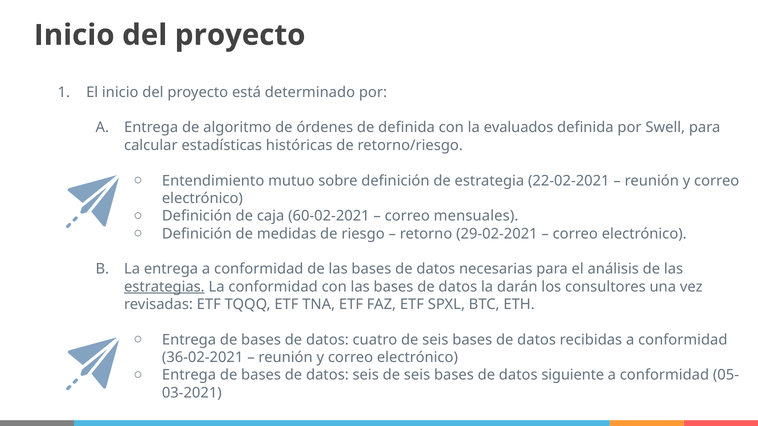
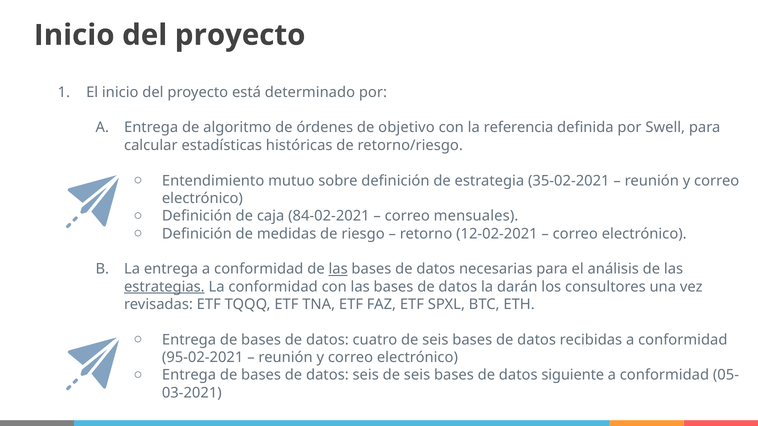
de definida: definida -> objetivo (407, 128)
evaluados: evaluados -> referencia (518, 128)
22-02-2021: 22-02-2021 -> 35-02-2021 (569, 181)
60-02-2021: 60-02-2021 -> 84-02-2021 (329, 216)
29-02-2021: 29-02-2021 -> 12-02-2021 (497, 234)
las underline: none -> present (338, 269)
36-02-2021: 36-02-2021 -> 95-02-2021 (203, 358)
